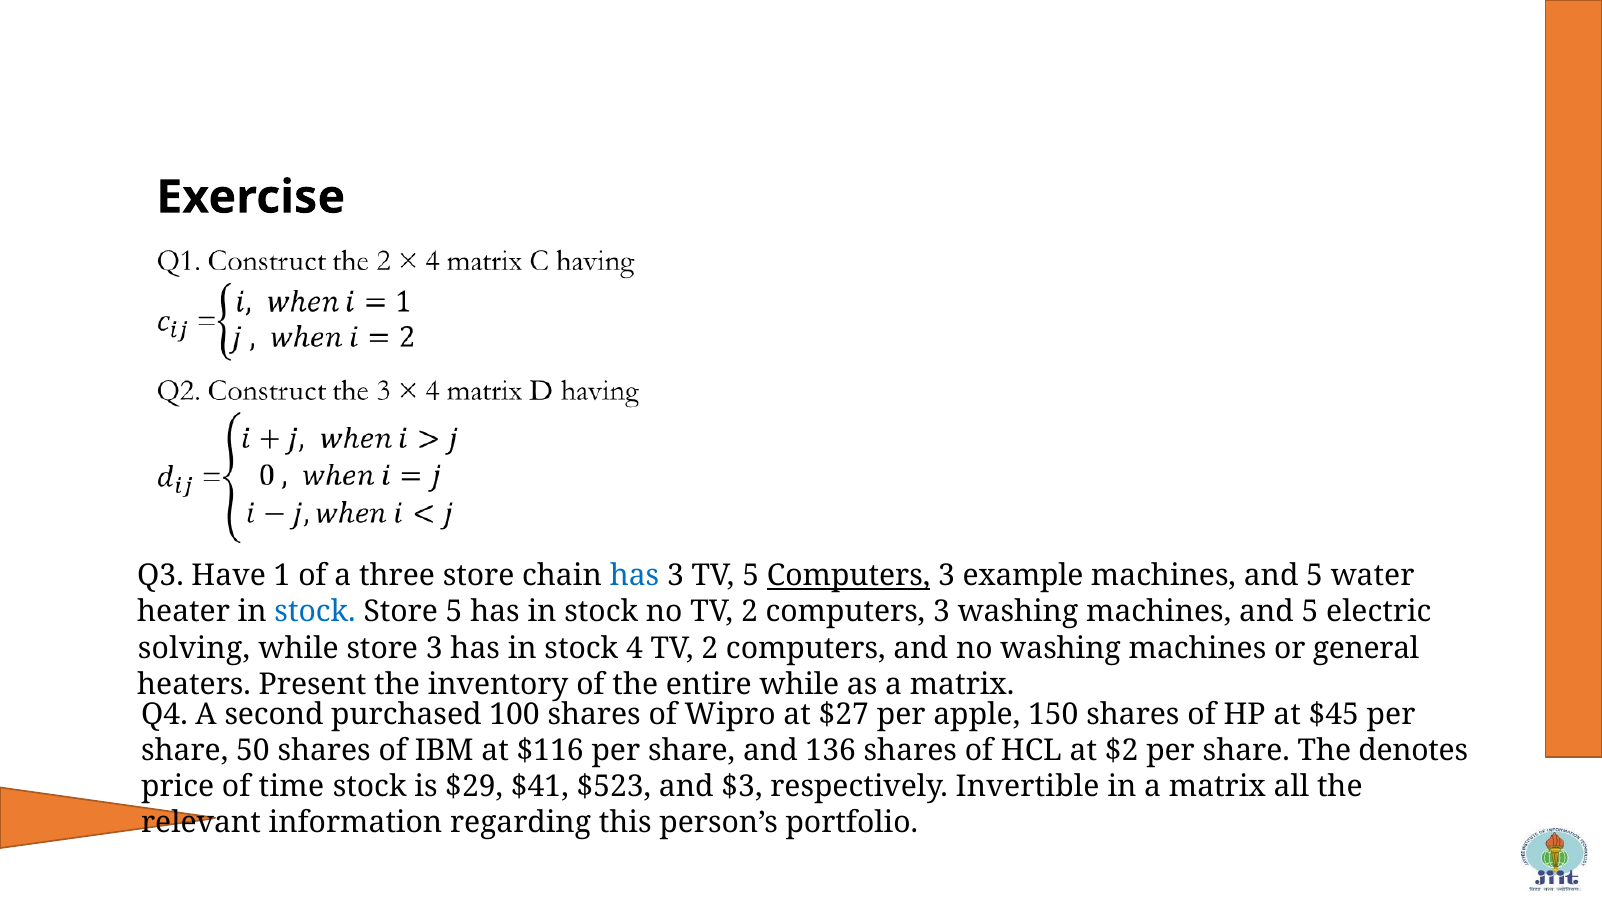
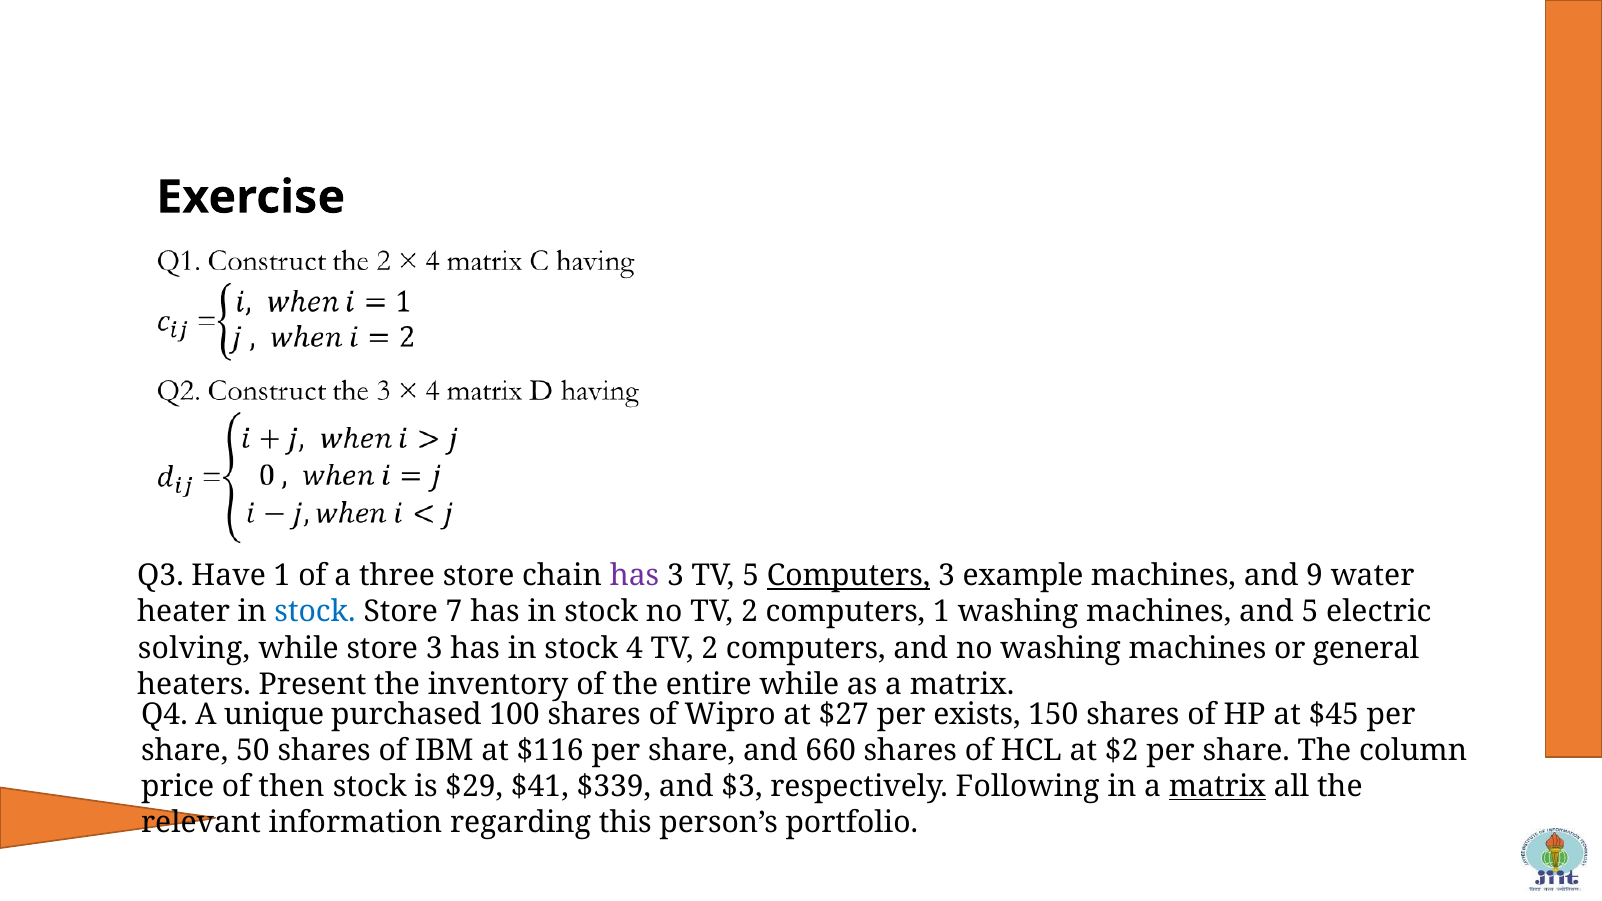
has colour: blue -> purple (635, 576)
5: 5 -> 9 (1315, 576)
Store 5: 5 -> 7 (454, 612)
2 computers 3: 3 -> 1 (942, 612)
second: second -> unique (274, 715)
apple: apple -> exists (977, 715)
136: 136 -> 660 (831, 751)
denotes: denotes -> column (1413, 751)
time: time -> then (291, 787)
$523: $523 -> $339 (614, 787)
Invertible: Invertible -> Following (1028, 787)
matrix underline: none -> present (1217, 787)
